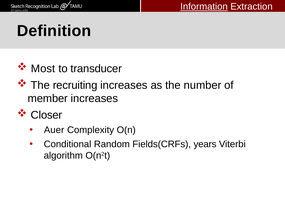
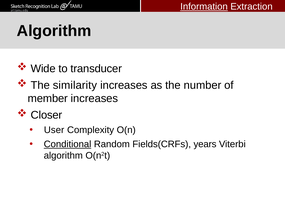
Definition: Definition -> Algorithm (54, 31)
Most: Most -> Wide (43, 69)
recruiting: recruiting -> similarity (75, 85)
Auer: Auer -> User (54, 130)
Conditional underline: none -> present (68, 144)
